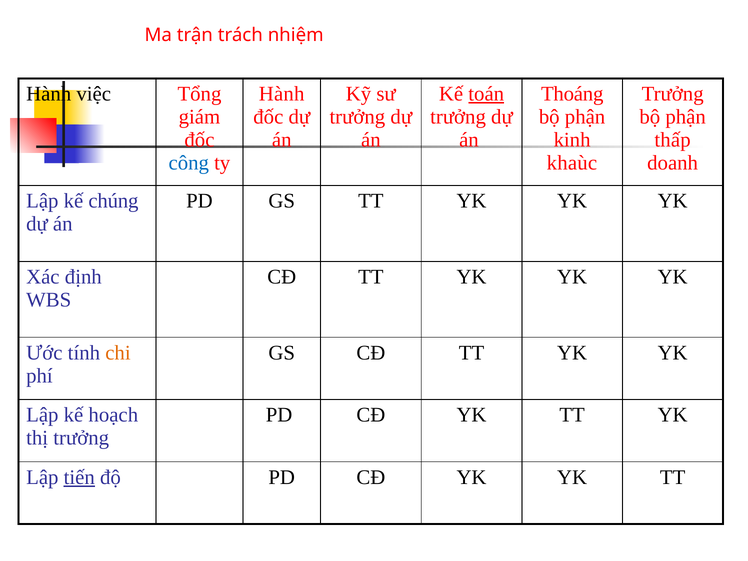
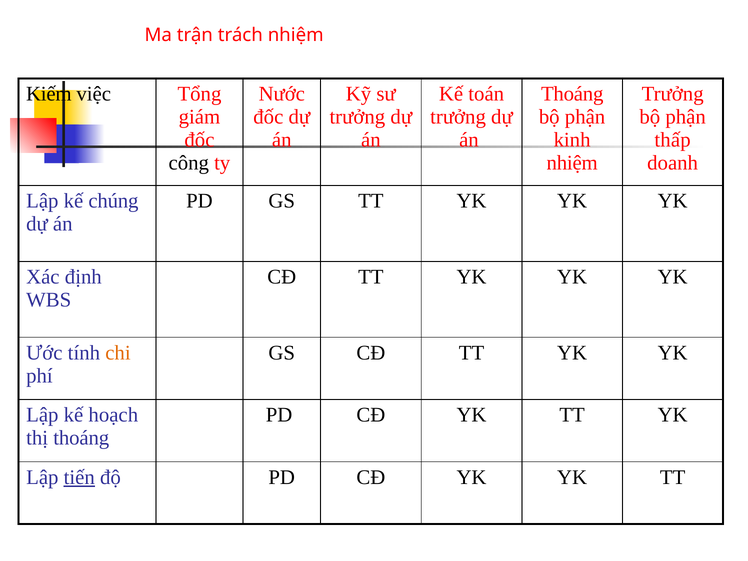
Hành: Hành -> Kiếm (49, 94)
Hành: Hành -> Nước (282, 94)
toán underline: present -> none (486, 94)
công colour: blue -> black (189, 163)
khaùc: khaùc -> nhiệm (572, 163)
thị trưởng: trưởng -> thoáng (81, 438)
